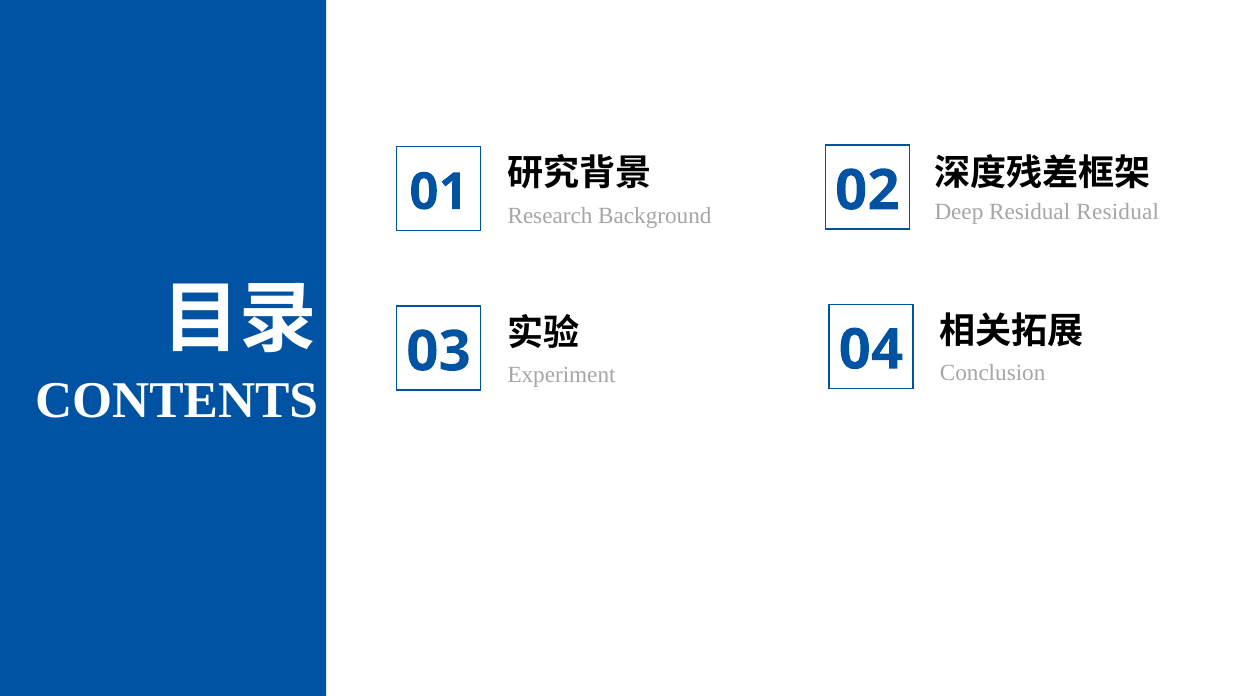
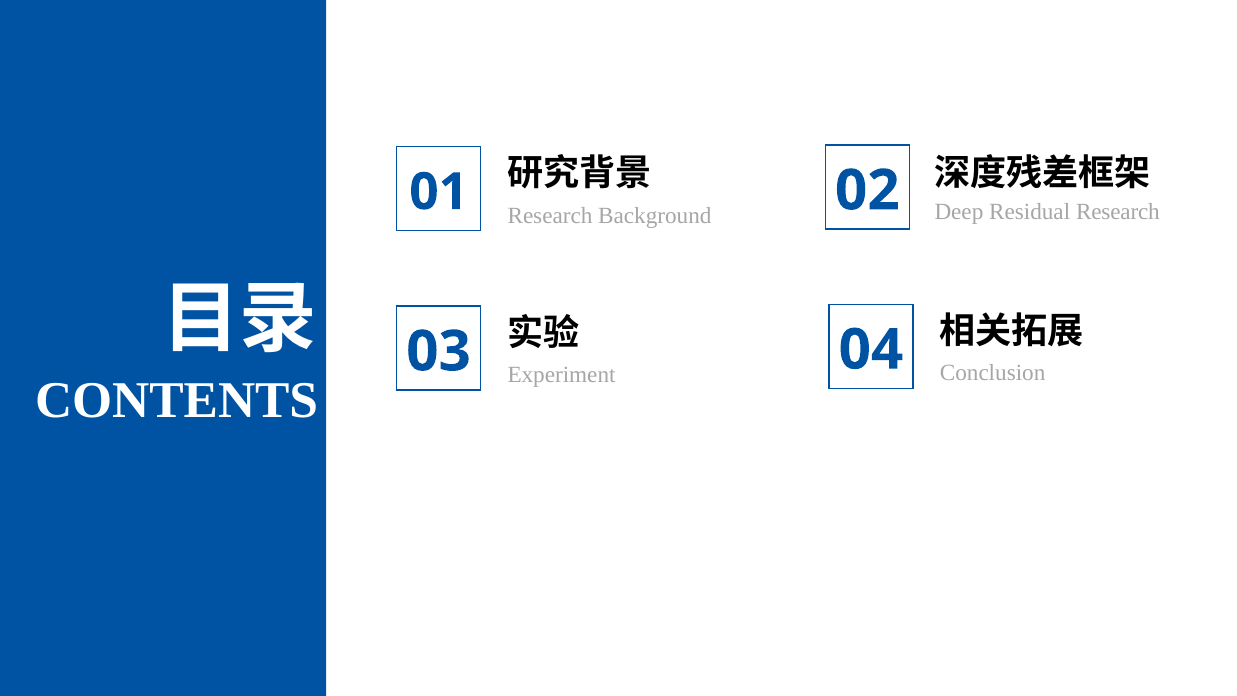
Residual Residual: Residual -> Research (1118, 212)
